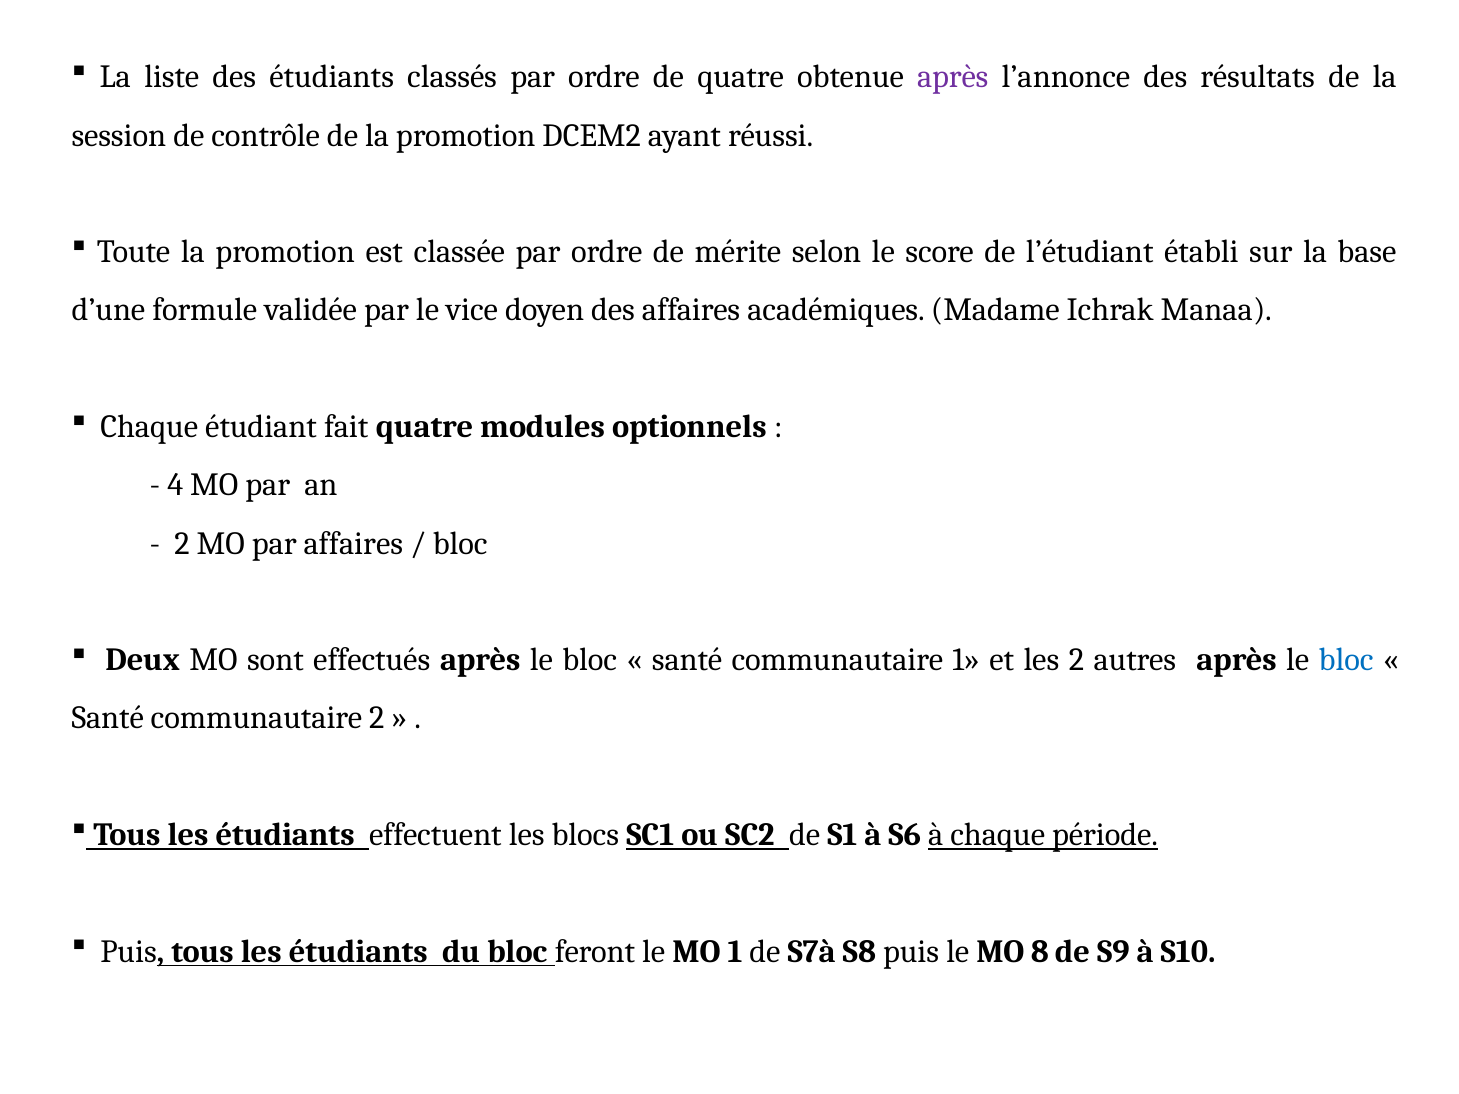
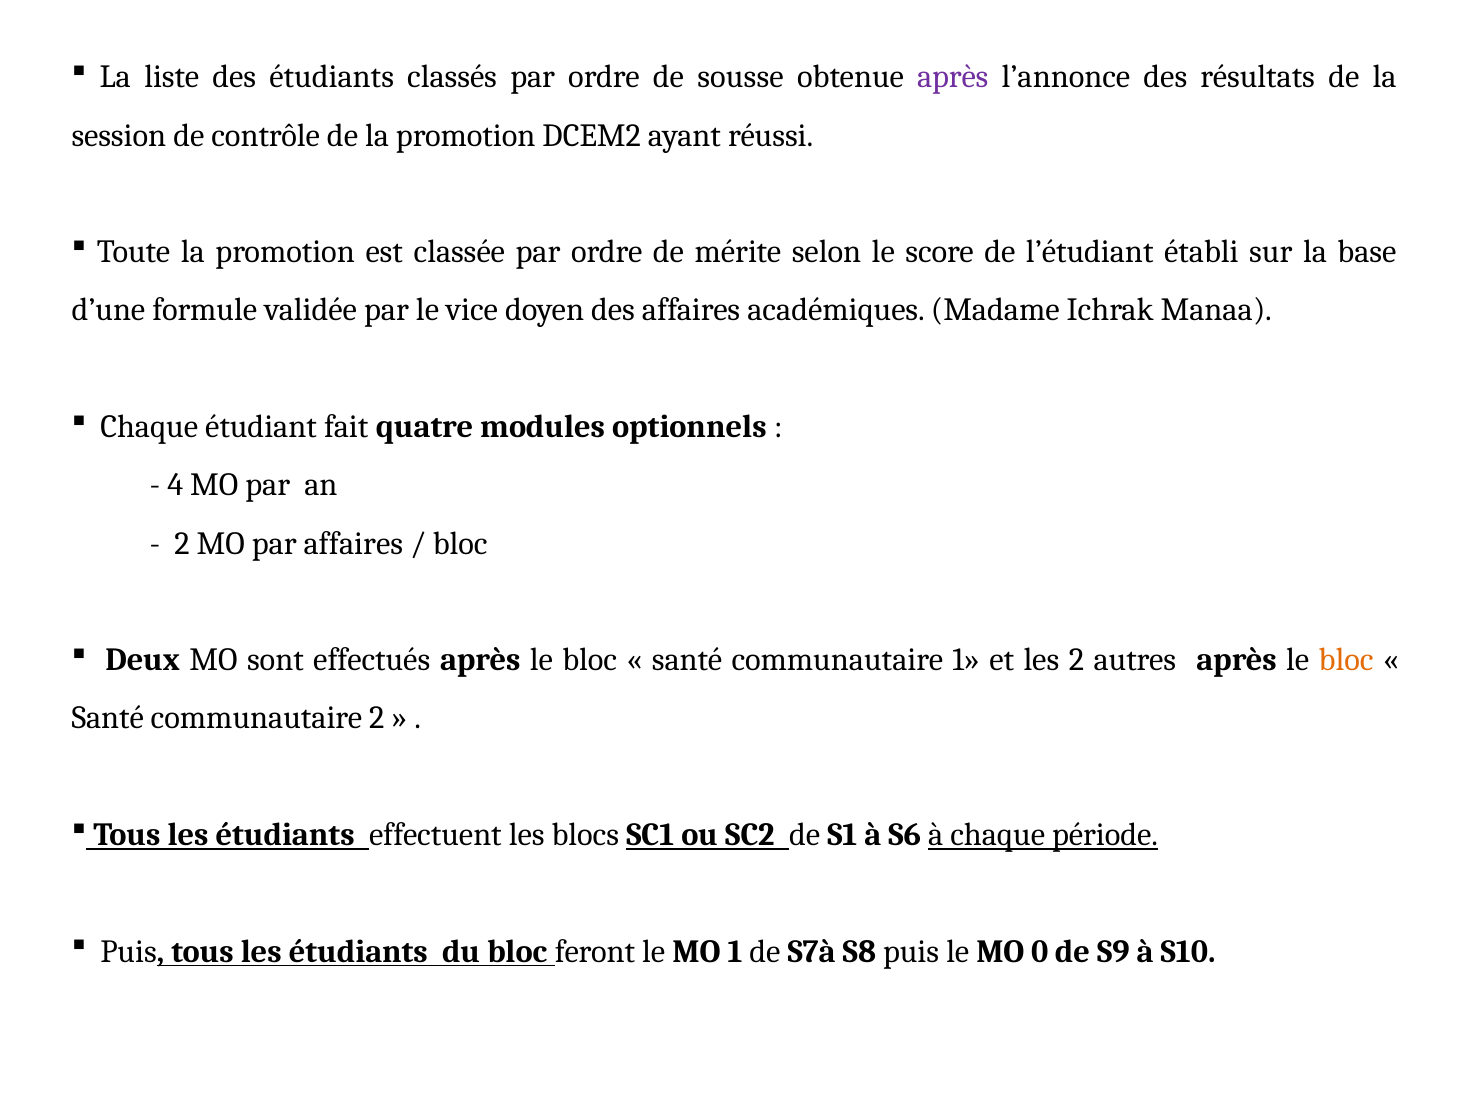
de quatre: quatre -> sousse (741, 77)
bloc colour: blue -> orange (1346, 660)
8: 8 -> 0 (1040, 952)
